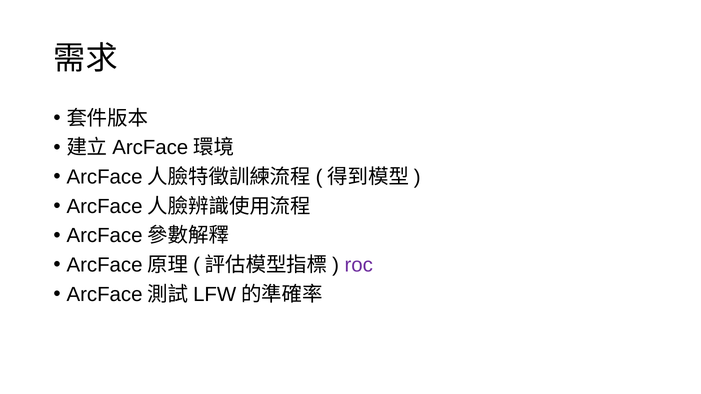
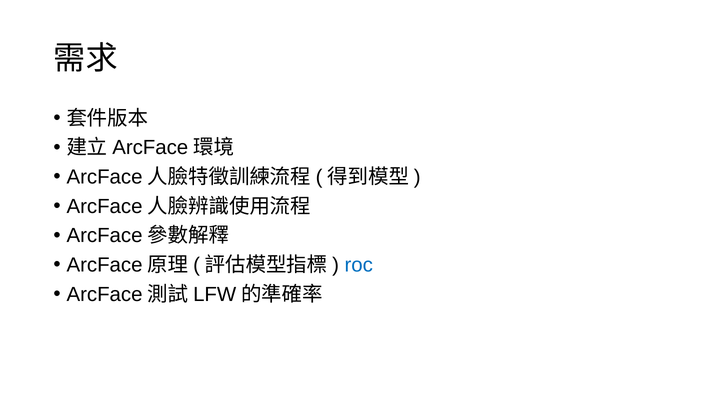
roc colour: purple -> blue (359, 265)
